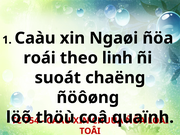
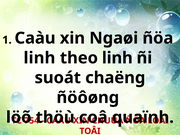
roái: roái -> linh (39, 58)
